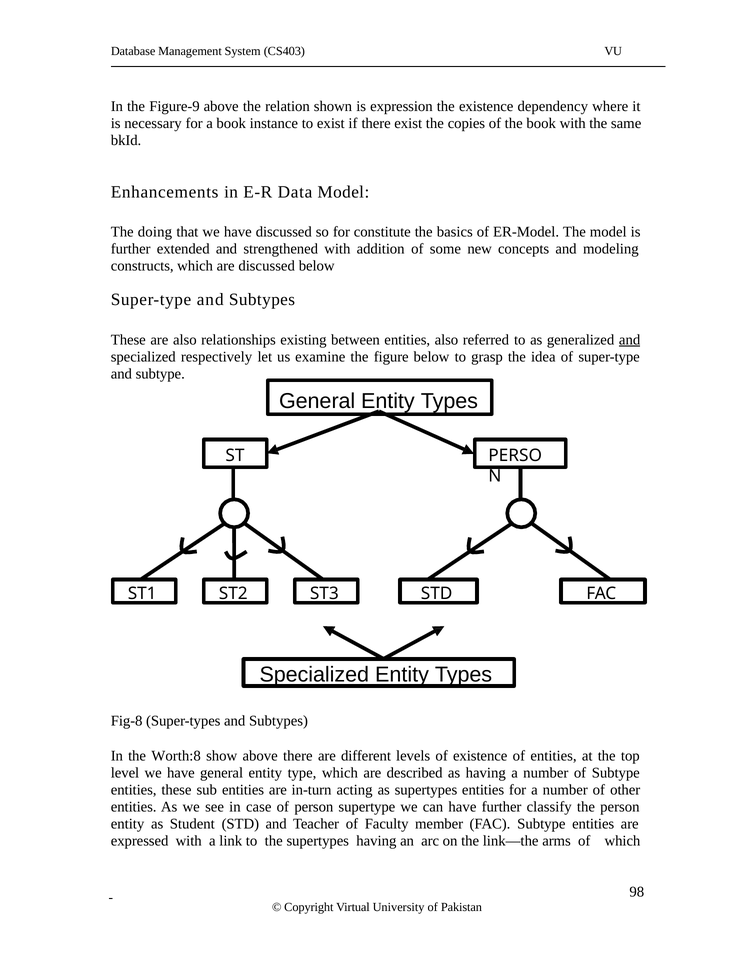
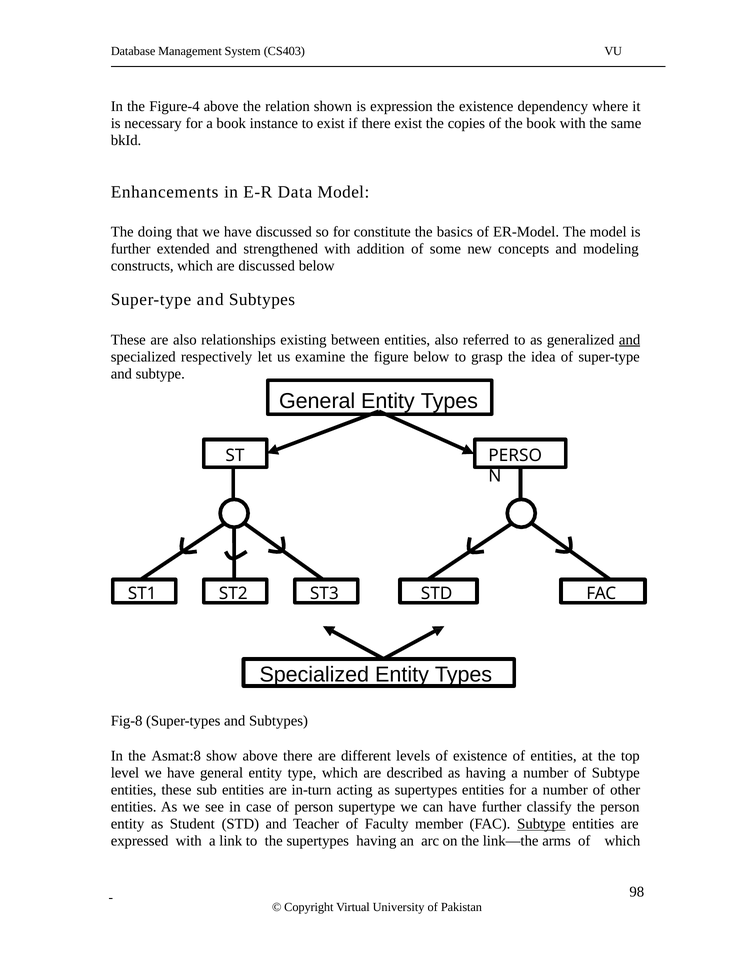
Figure-9: Figure-9 -> Figure-4 (174, 106)
Worth:8: Worth:8 -> Asmat:8 (176, 756)
Subtype underline: none -> present (541, 824)
